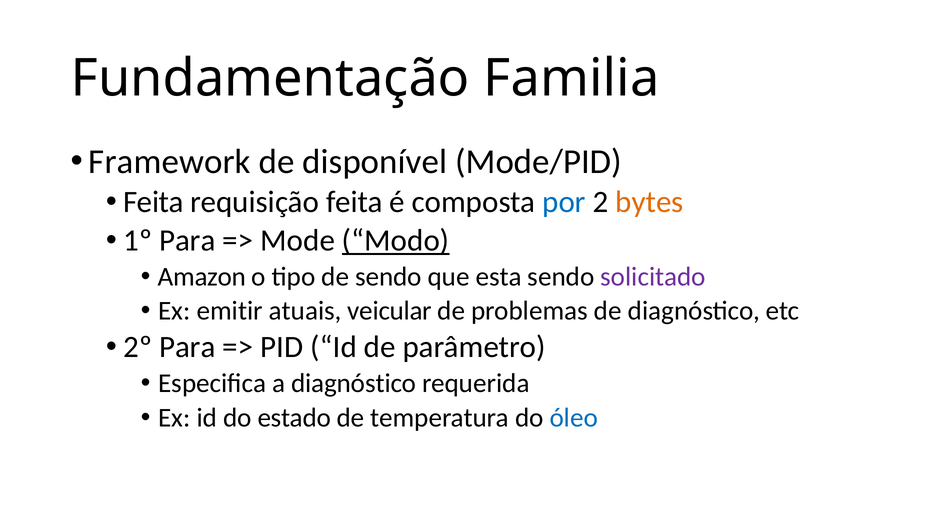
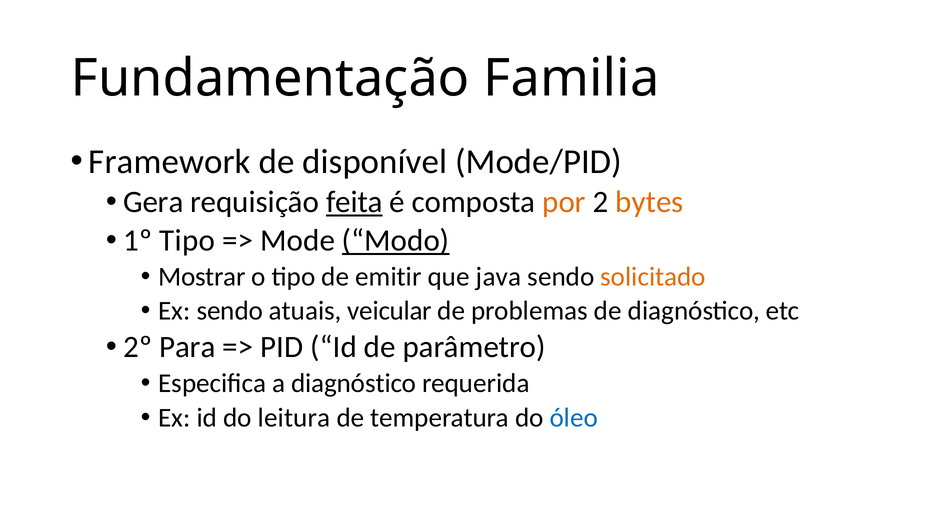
Feita: Feita -> Gera (153, 202)
feita underline: none -> present (354, 202)
por colour: blue -> orange (564, 202)
1º Para: Para -> Tipo (187, 240)
Amazon: Amazon -> Mostrar (202, 277)
de sendo: sendo -> emitir (388, 277)
esta: esta -> java (499, 277)
solicitado colour: purple -> orange (653, 277)
Ex emitir: emitir -> sendo (230, 311)
estado: estado -> leitura (294, 417)
